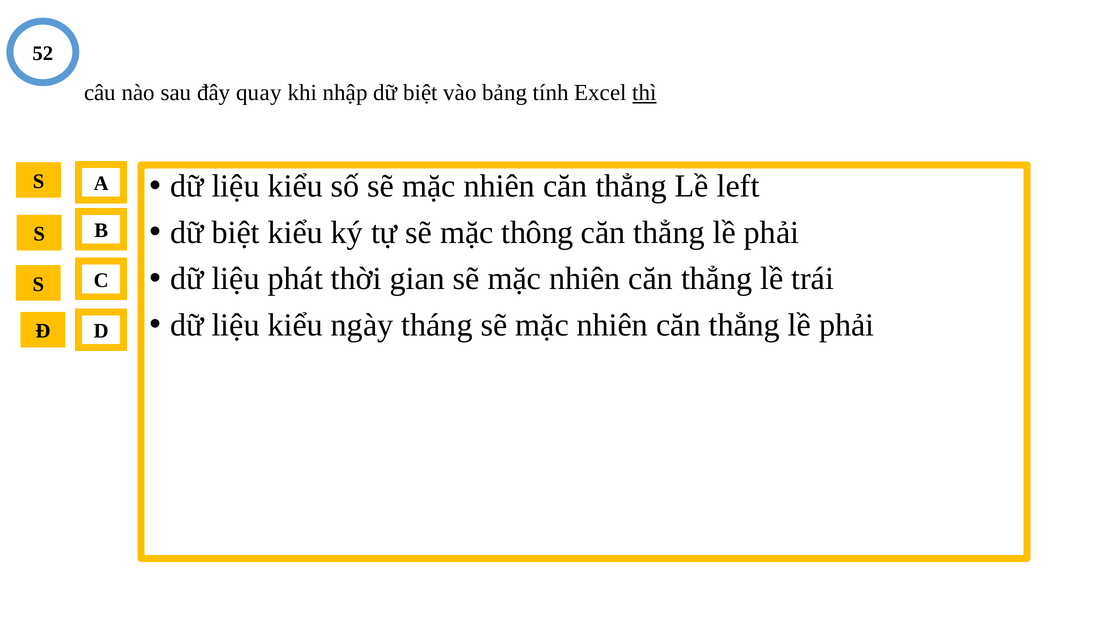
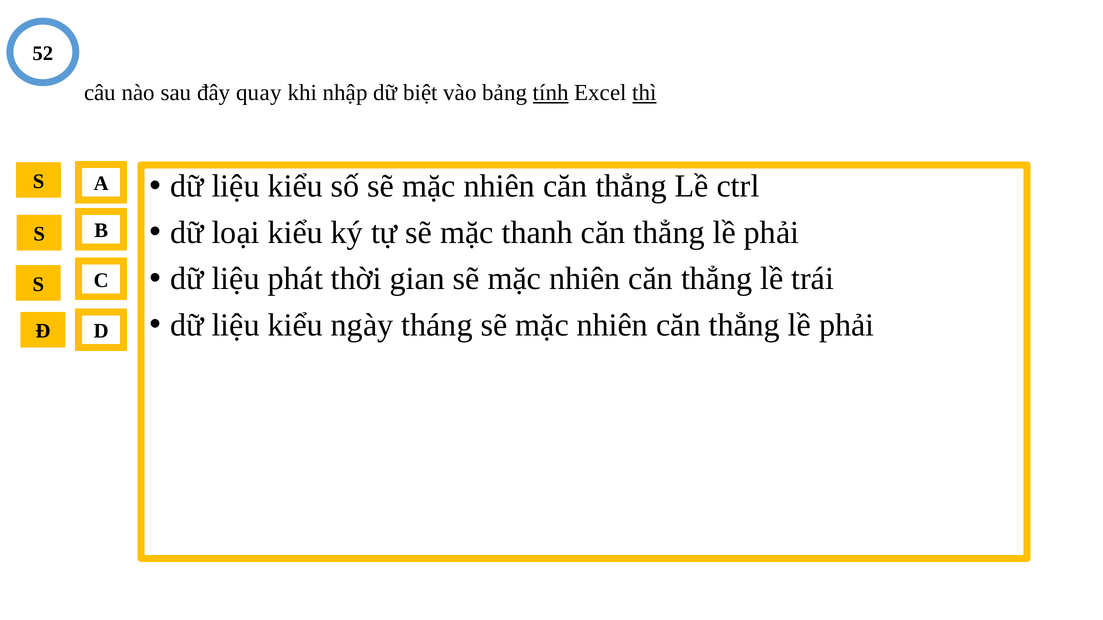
tính underline: none -> present (551, 93)
left: left -> ctrl (738, 186)
biệt: biệt -> loại (236, 233)
thông: thông -> thanh (537, 233)
